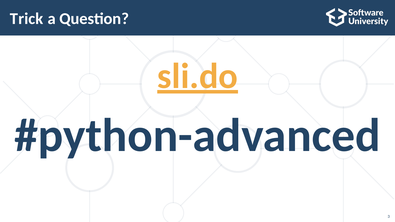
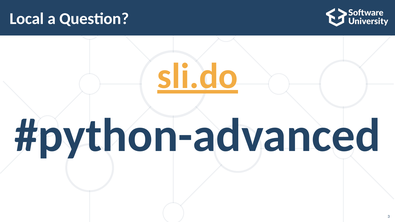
Trick: Trick -> Local (27, 19)
